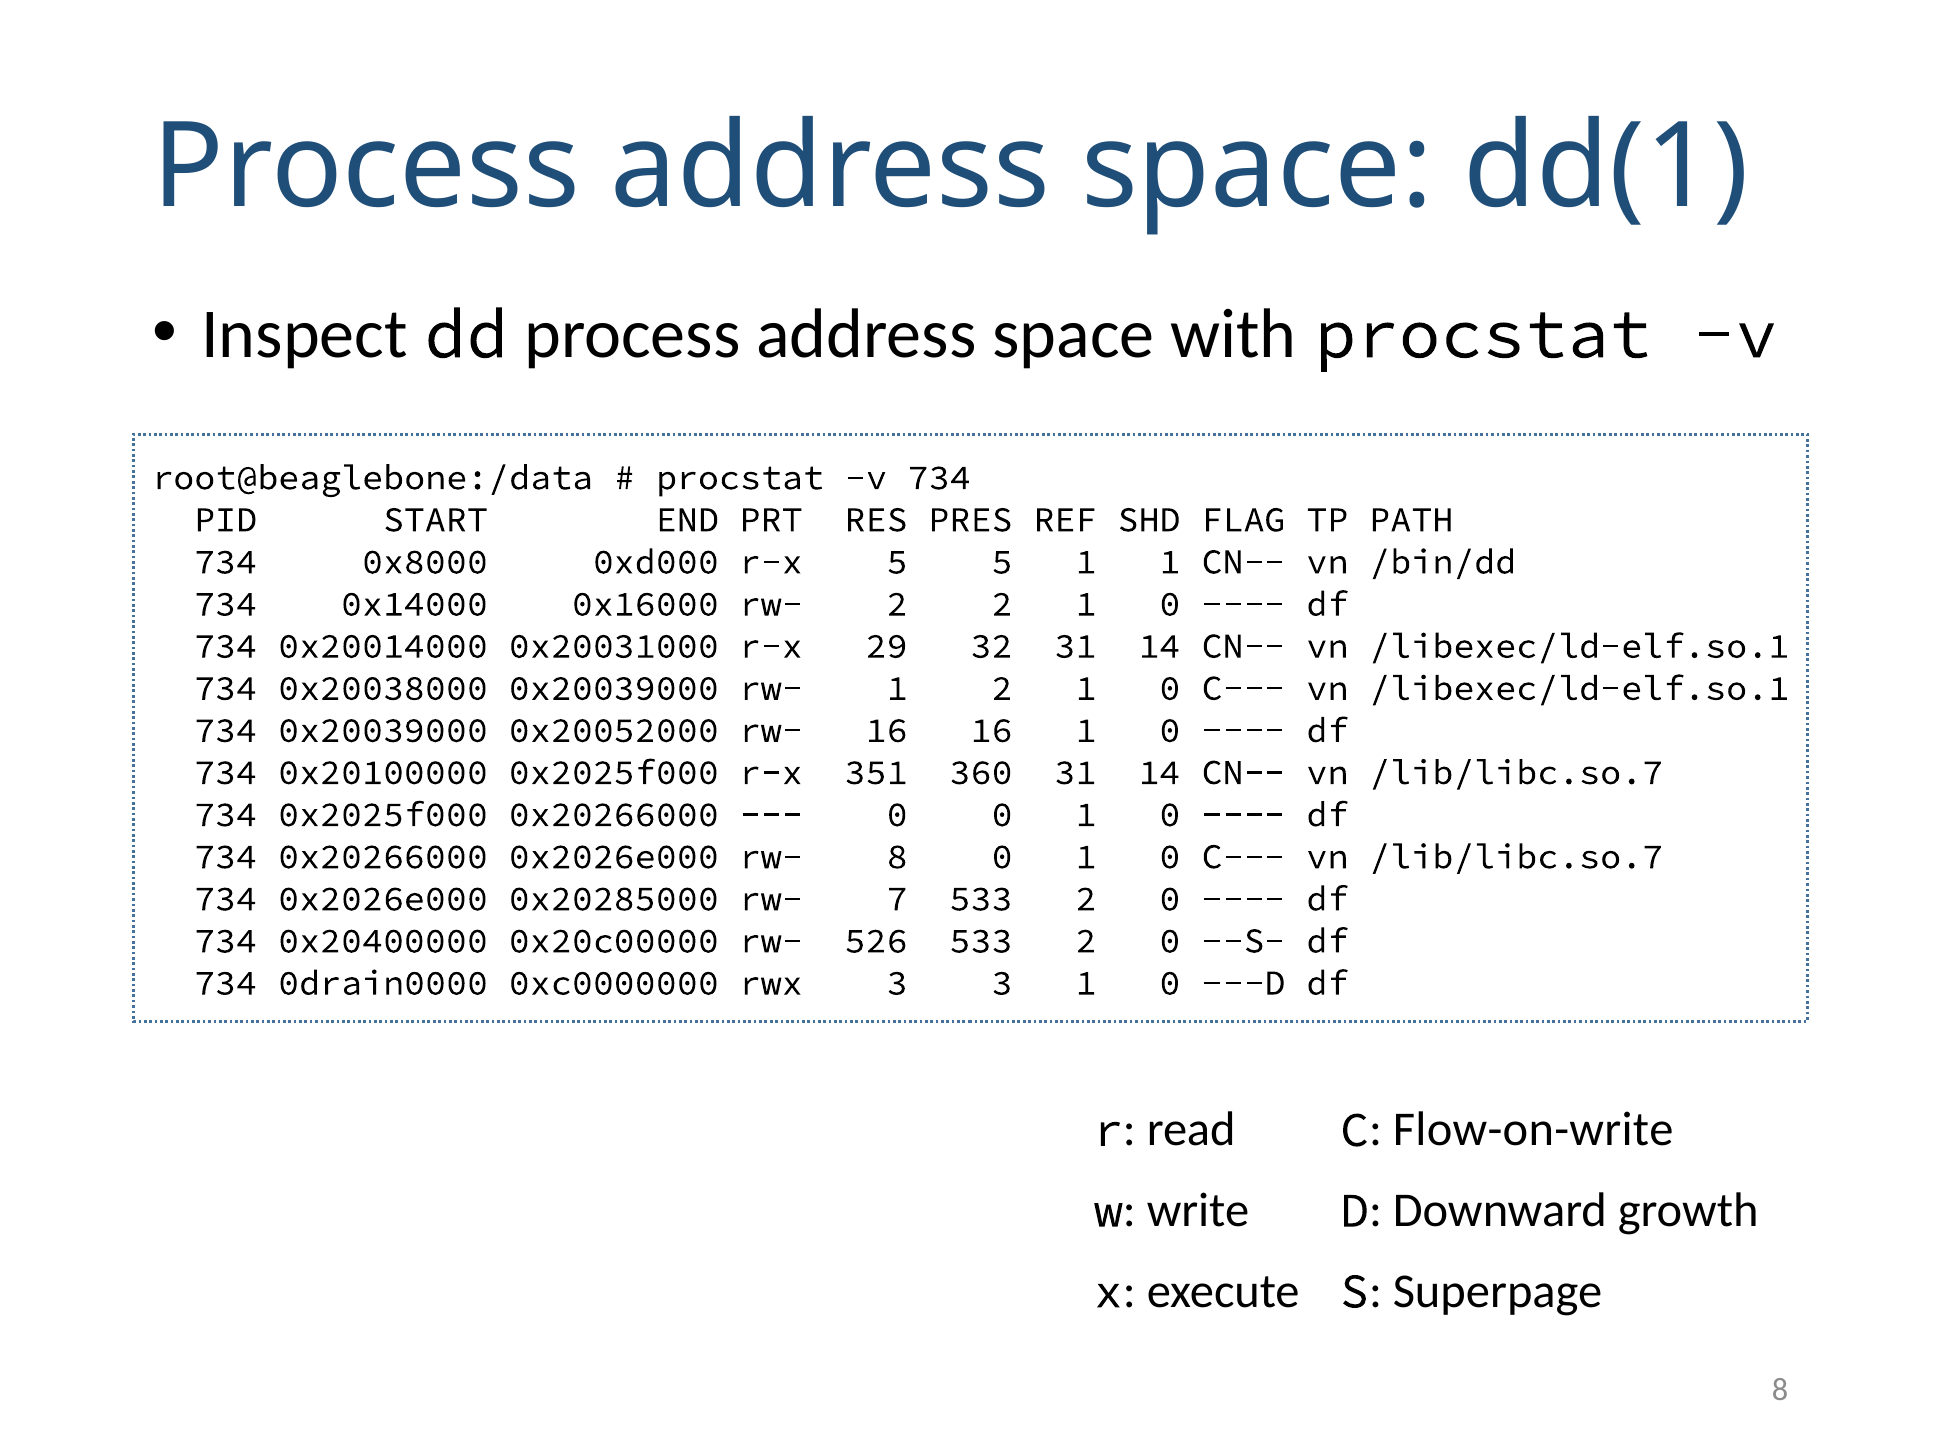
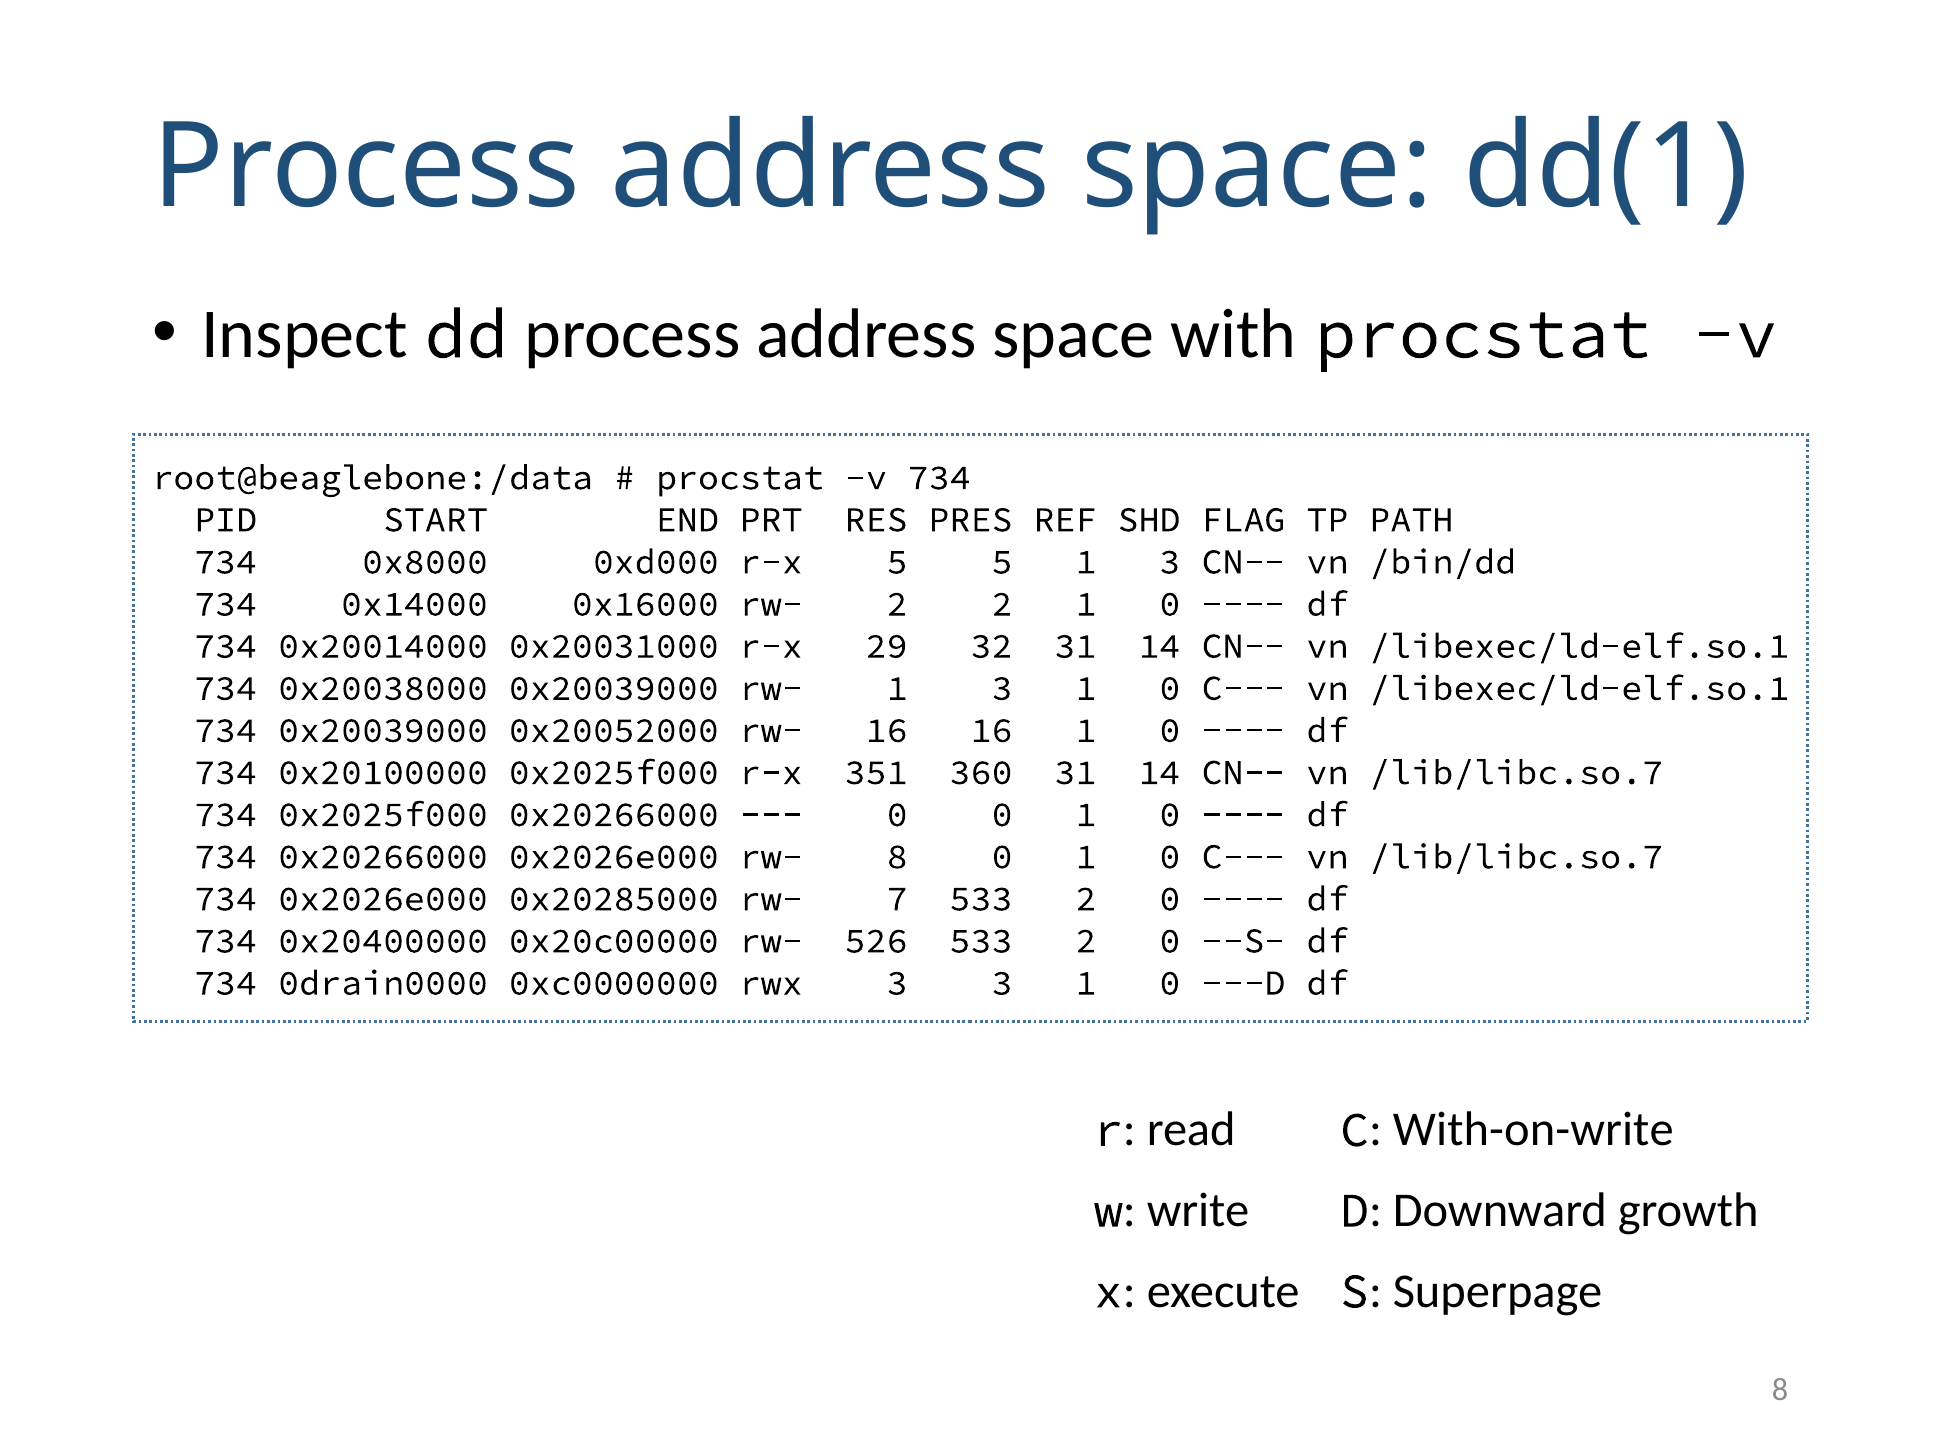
5 1 1: 1 -> 3 (1170, 562)
rw- 1 2: 2 -> 3 (1002, 688)
Flow-on-write: Flow-on-write -> With-on-write (1533, 1130)
